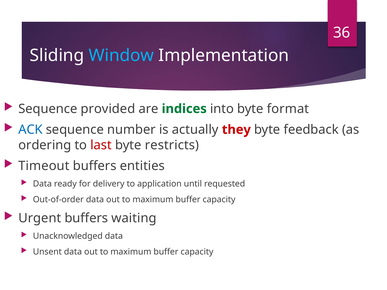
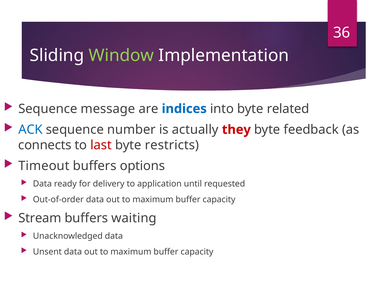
Window colour: light blue -> light green (121, 55)
provided: provided -> message (108, 109)
indices colour: green -> blue (184, 109)
format: format -> related (288, 109)
ordering: ordering -> connects (45, 145)
entities: entities -> options (142, 166)
Urgent: Urgent -> Stream (40, 218)
